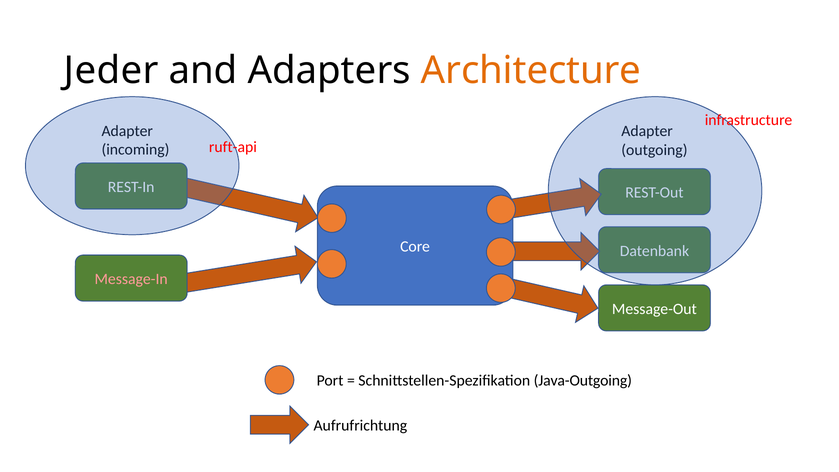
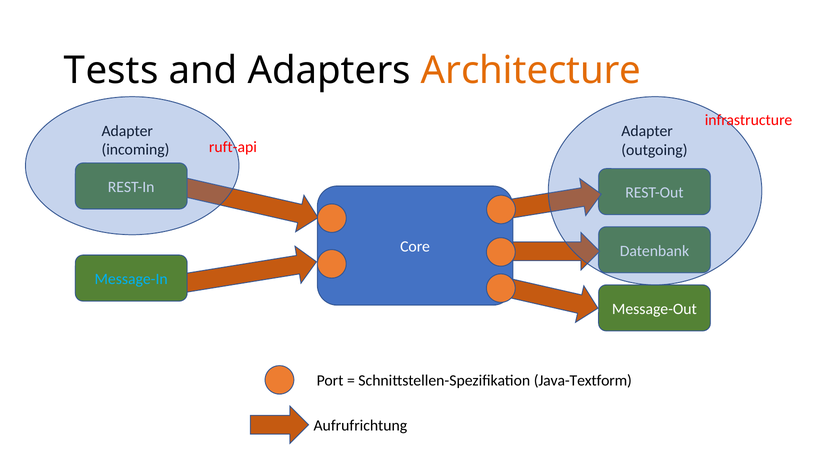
Jeder: Jeder -> Tests (111, 70)
Message-In colour: pink -> light blue (131, 279)
Java-Outgoing: Java-Outgoing -> Java-Textform (583, 381)
